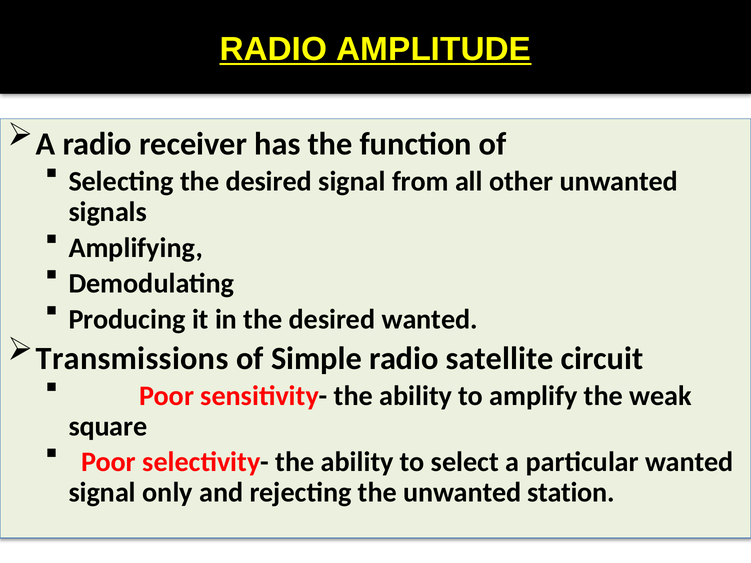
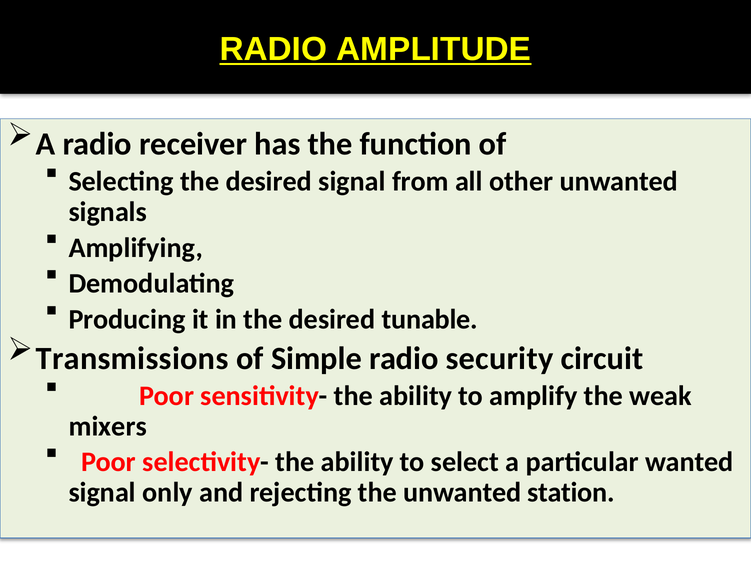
desired wanted: wanted -> tunable (430, 319)
satellite: satellite -> security (500, 359)
square: square -> mixers (108, 426)
